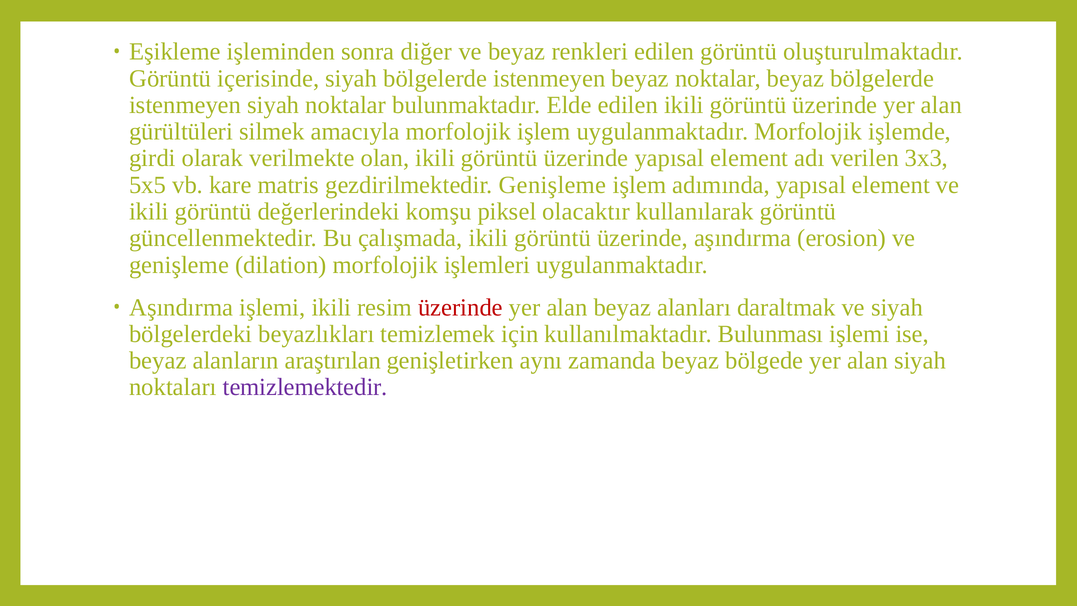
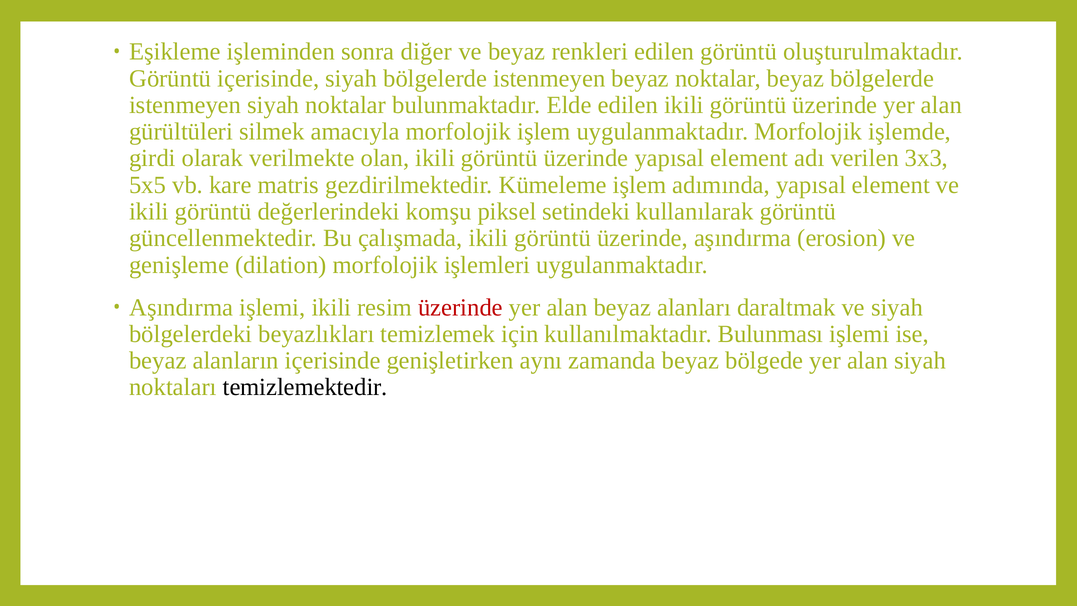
gezdirilmektedir Genişleme: Genişleme -> Kümeleme (553, 185)
olacaktır: olacaktır -> setindeki (586, 212)
alanların araştırılan: araştırılan -> içerisinde (333, 361)
temizlemektedir colour: purple -> black (305, 387)
